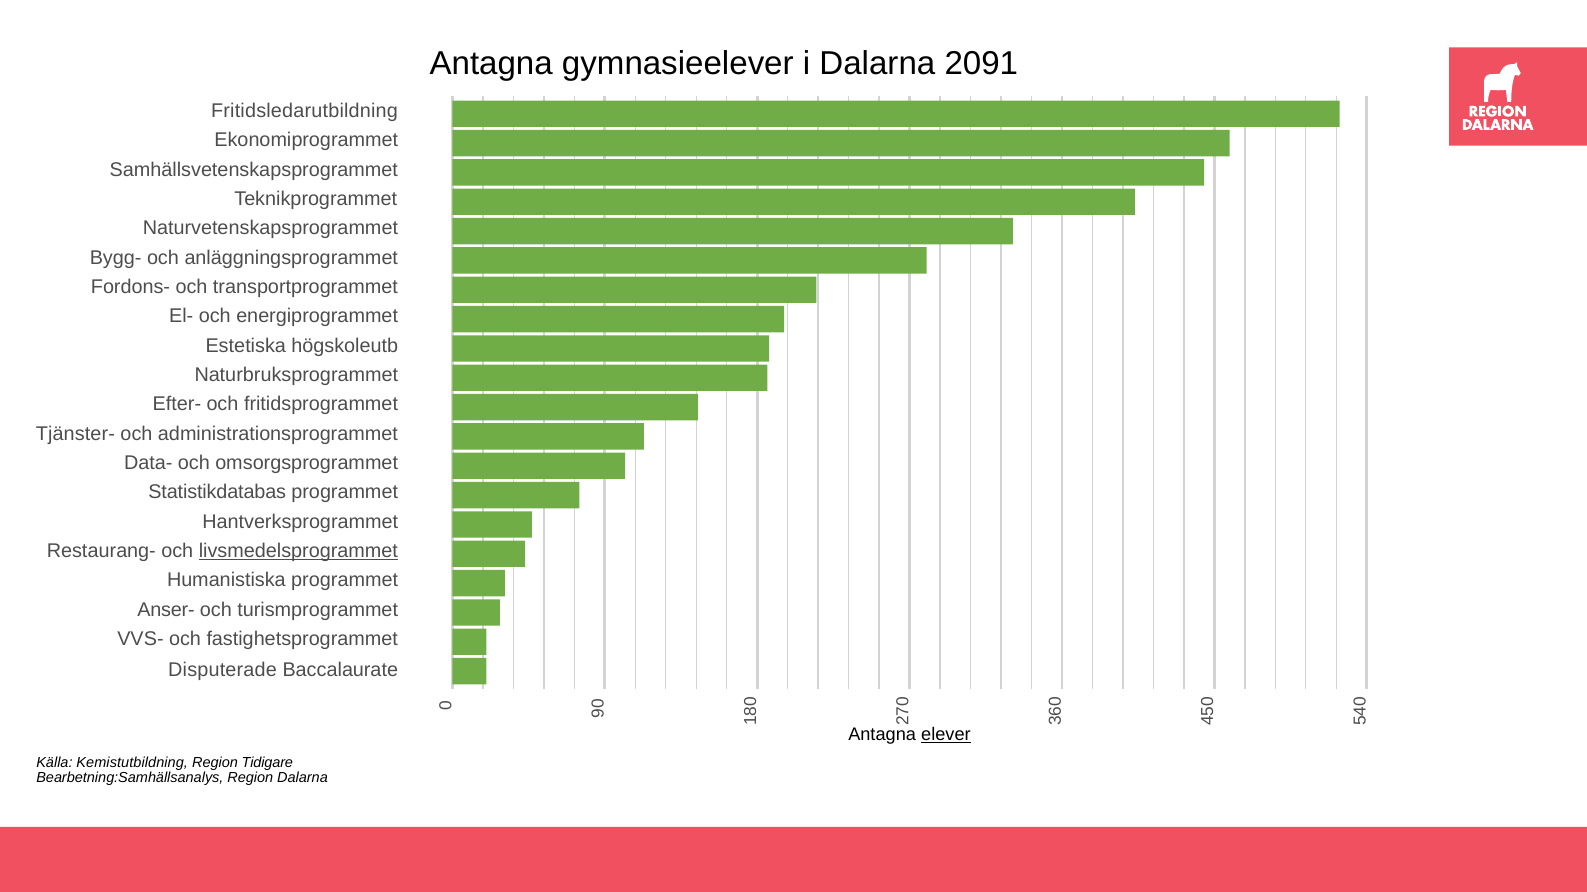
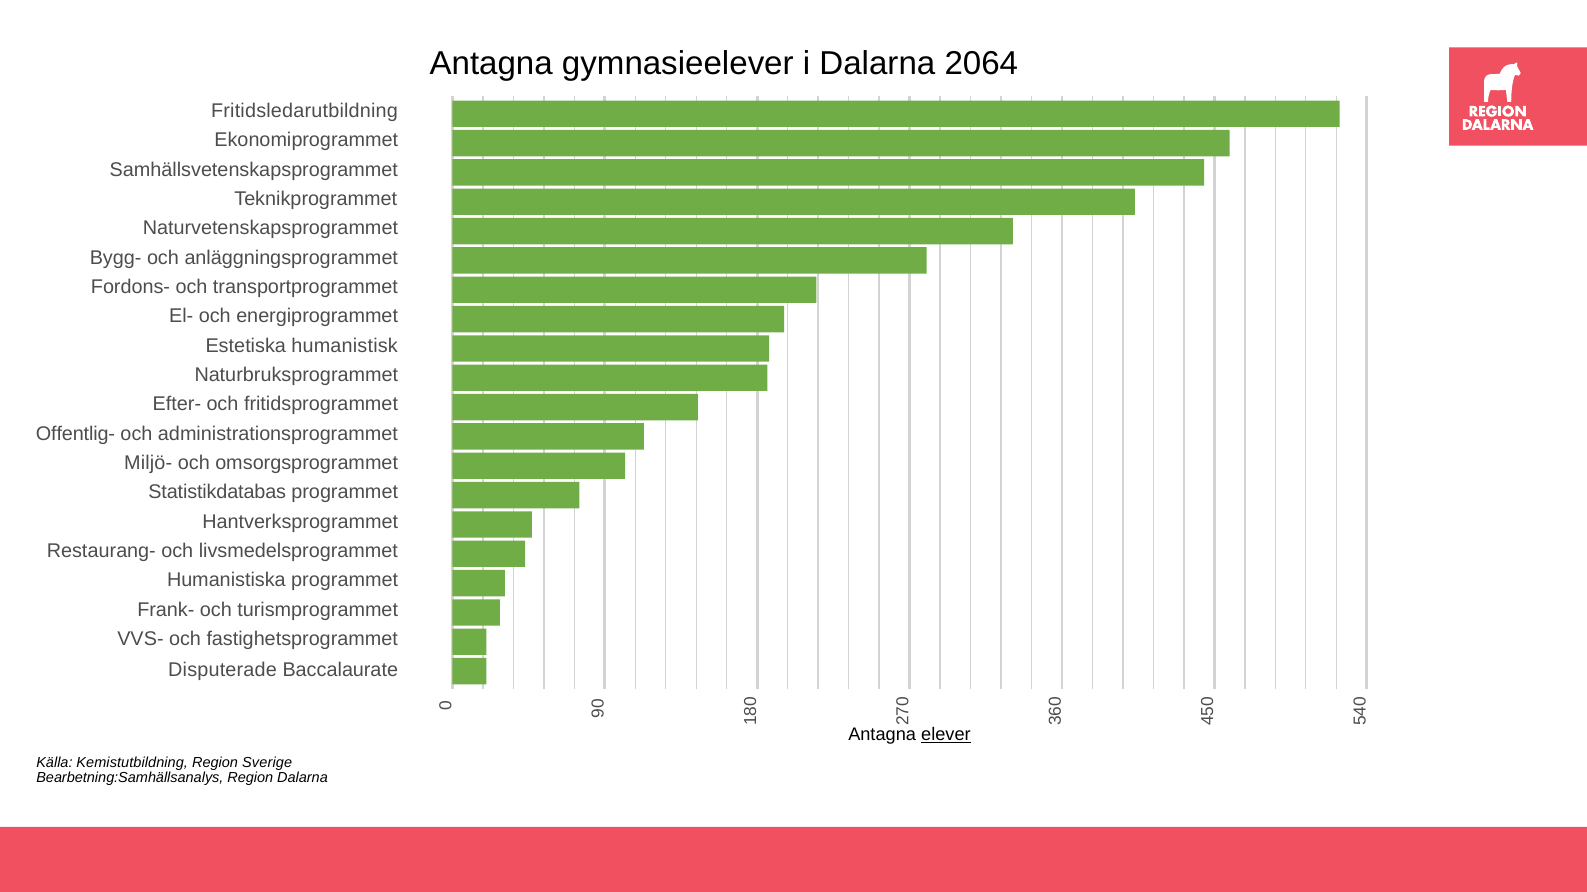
2091: 2091 -> 2064 (981, 64)
högskoleutb: högskoleutb -> humanistisk (345, 346)
Tjänster-: Tjänster- -> Offentlig- (75, 434)
Data-: Data- -> Miljö- (148, 463)
livsmedelsprogrammet underline: present -> none (298, 552)
Anser-: Anser- -> Frank- (166, 610)
Tidigare: Tidigare -> Sverige (267, 763)
